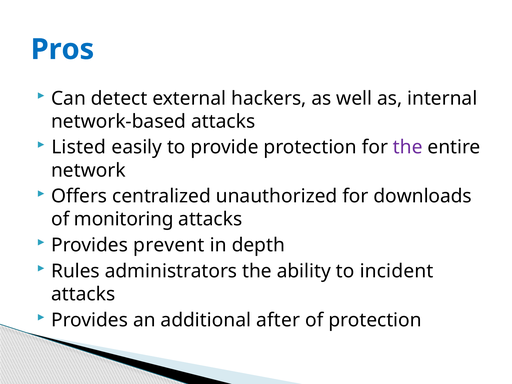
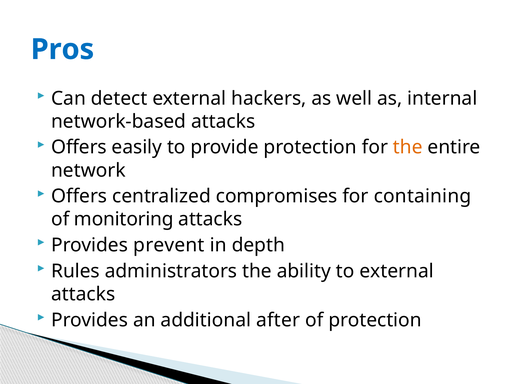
Listed: Listed -> Offers (79, 147)
the colour: purple -> orange (408, 147)
unauthorized: unauthorized -> compromises (277, 196)
downloads: downloads -> containing (423, 196)
to incident: incident -> external (397, 271)
